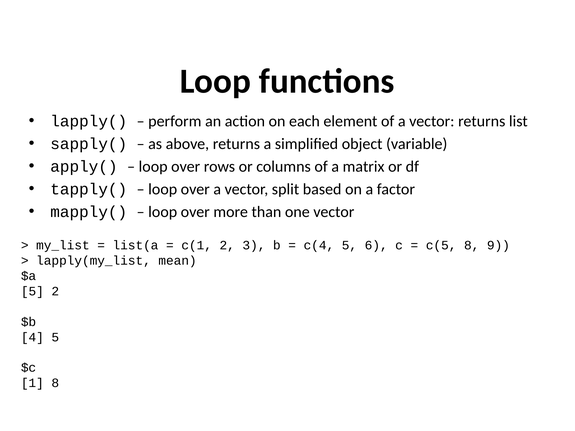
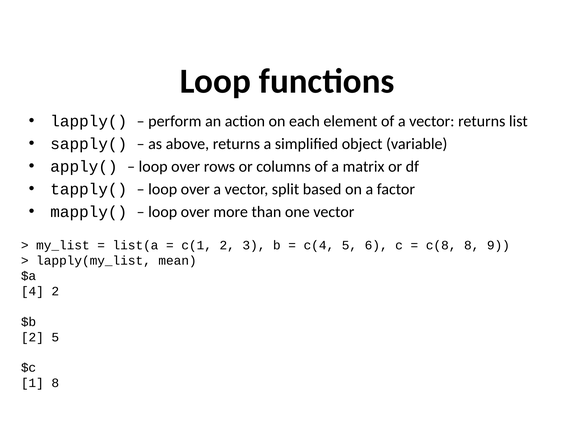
c(5: c(5 -> c(8 (441, 245)
5: 5 -> 4 (32, 291)
4: 4 -> 2 (32, 337)
